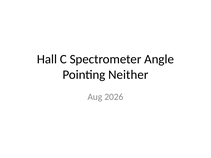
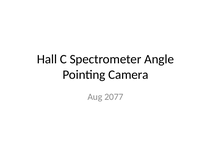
Neither: Neither -> Camera (128, 75)
2026: 2026 -> 2077 (114, 97)
